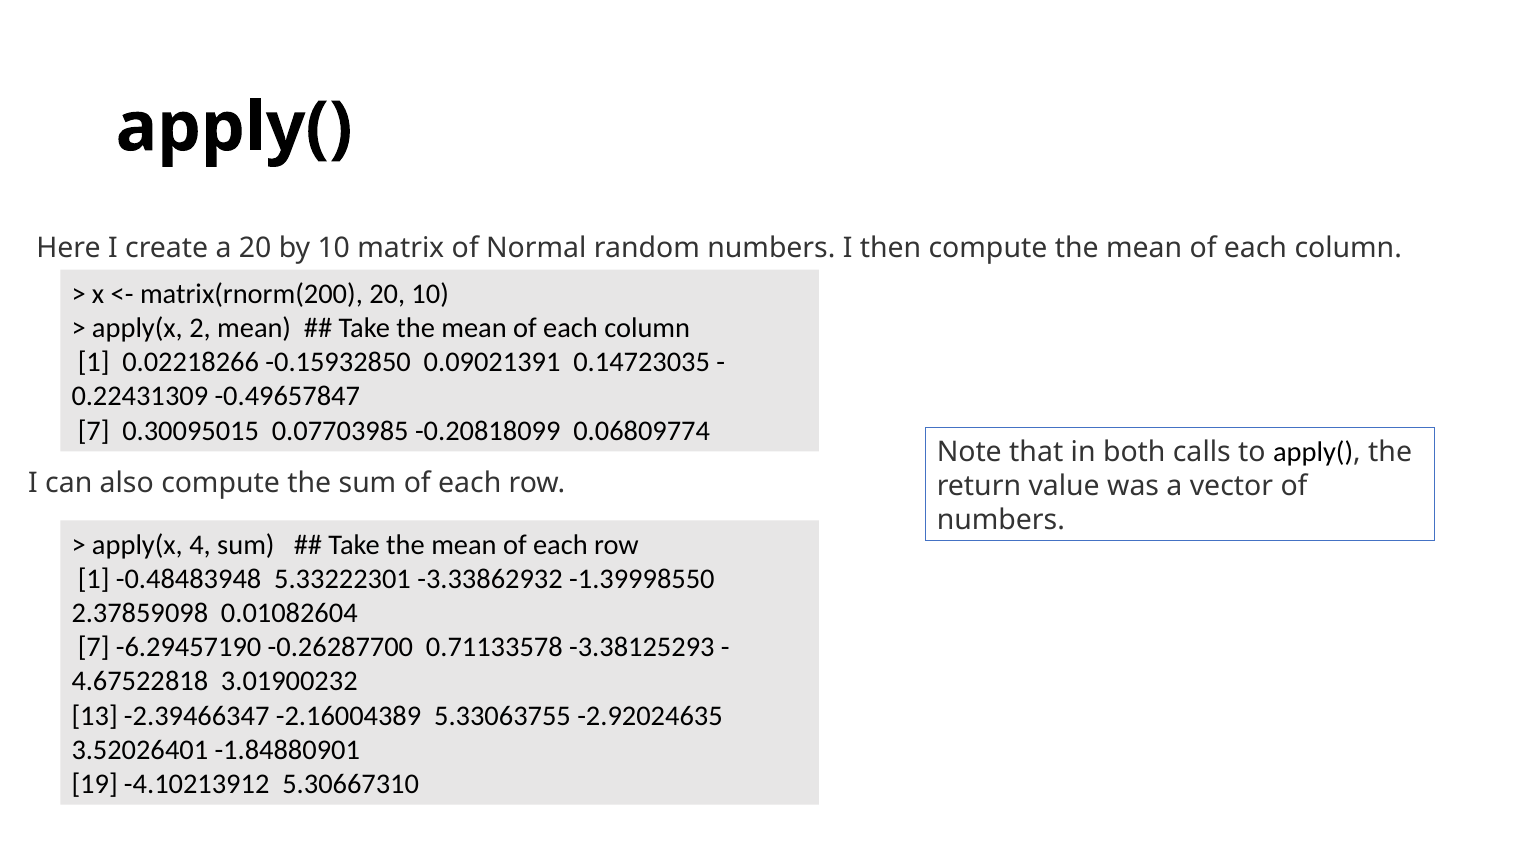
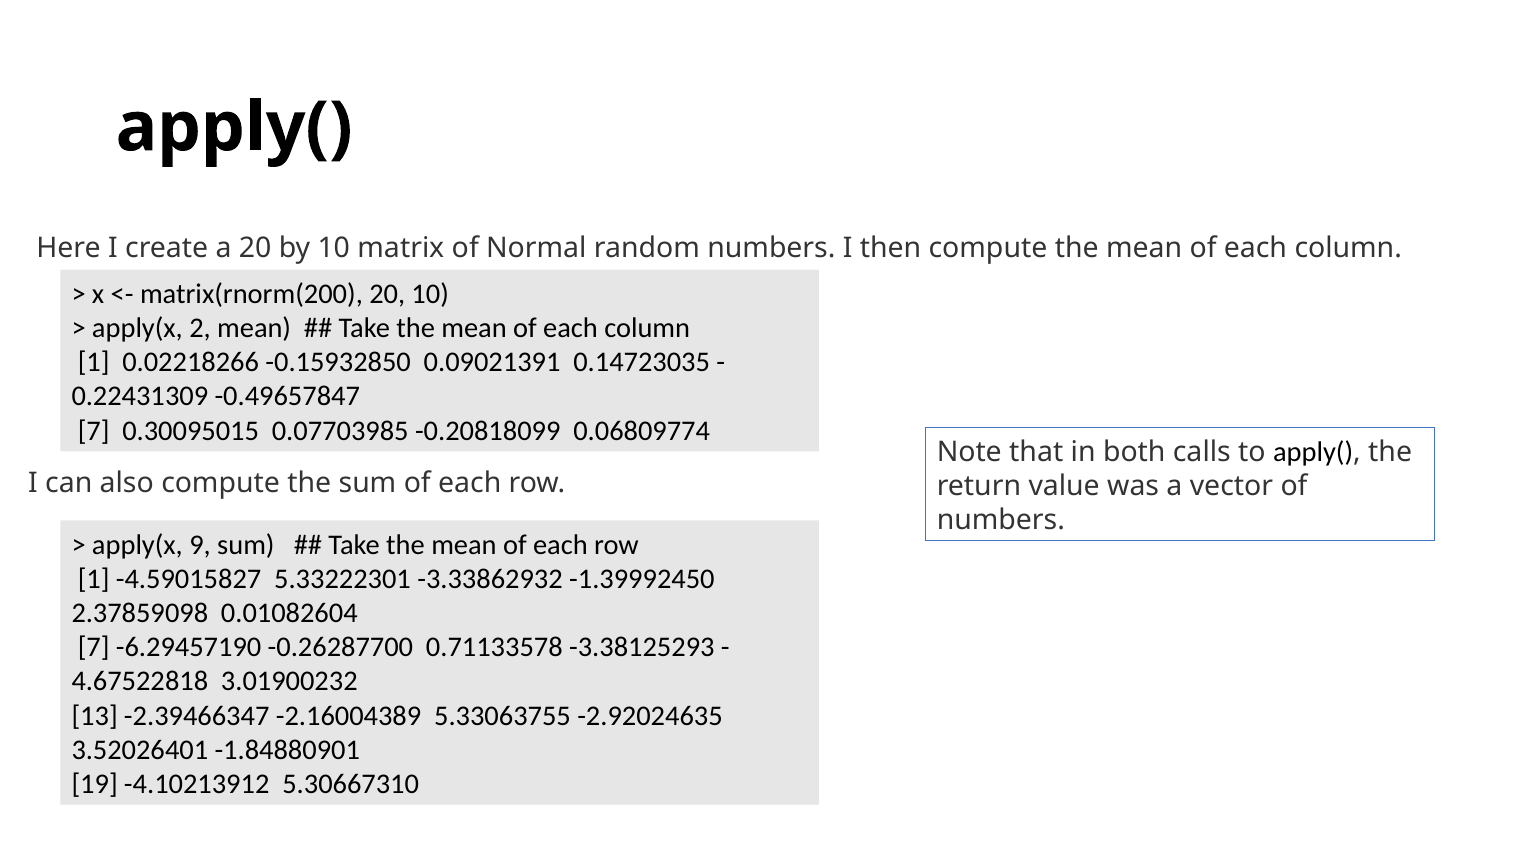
4: 4 -> 9 (200, 545)
-0.48483948: -0.48483948 -> -4.59015827 (189, 579)
-1.39998550: -1.39998550 -> -1.39992450 (642, 579)
